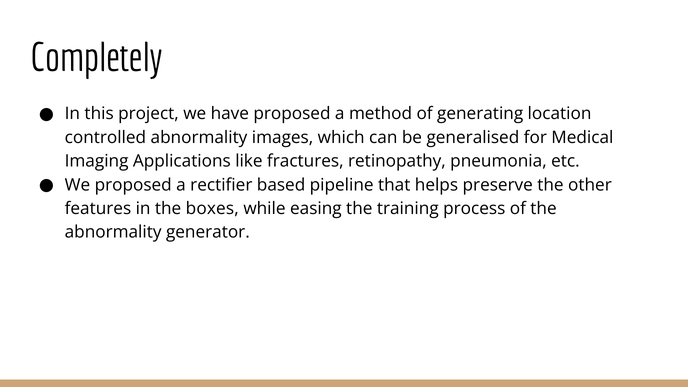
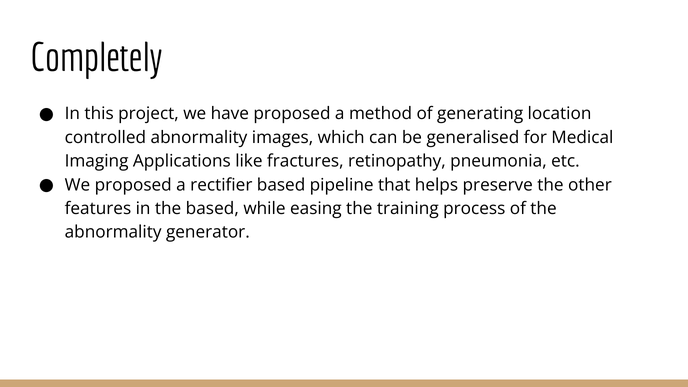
the boxes: boxes -> based (212, 209)
